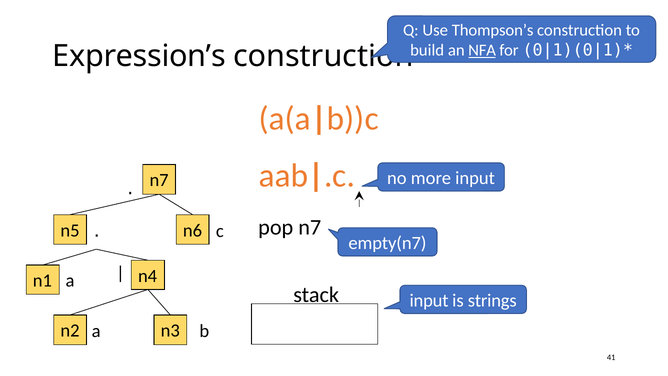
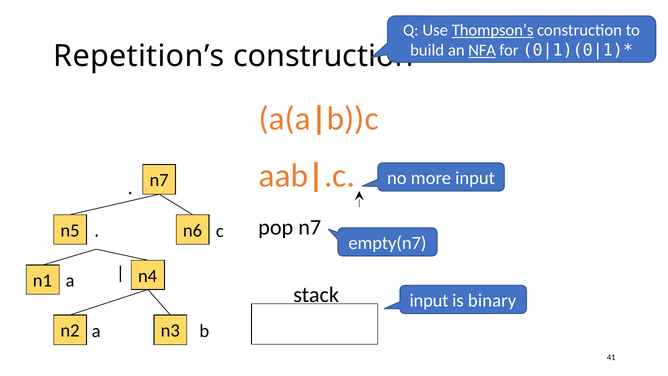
Thompson’s underline: none -> present (493, 30)
Expression’s: Expression’s -> Repetition’s (139, 56)
strings: strings -> binary (492, 300)
